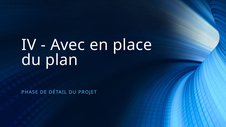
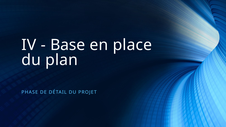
Avec: Avec -> Base (68, 45)
